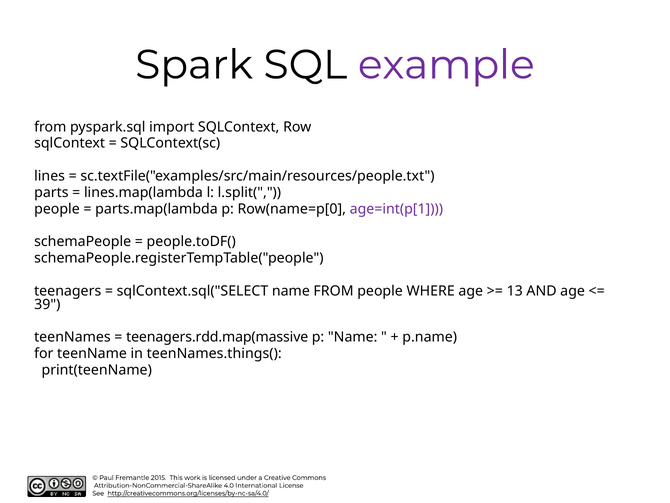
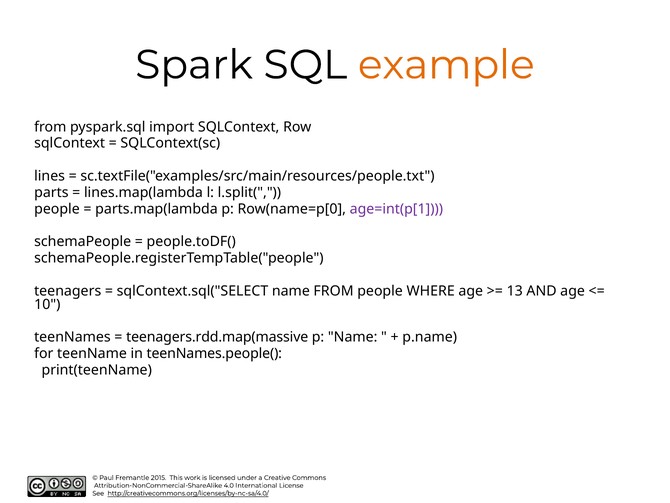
example colour: purple -> orange (446, 65)
39: 39 -> 10 (47, 304)
teenNames.things(: teenNames.things( -> teenNames.people( (214, 353)
